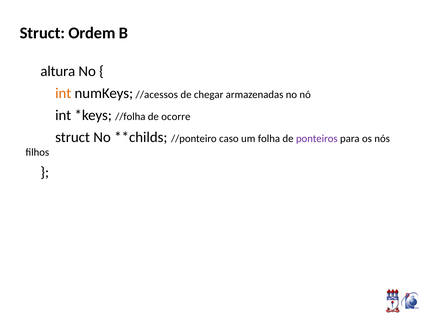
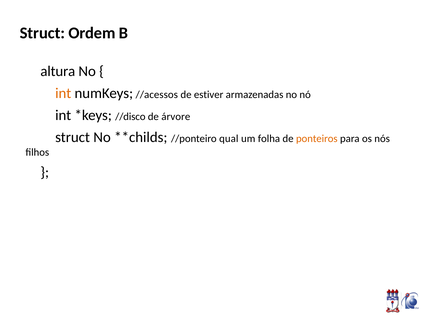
chegar: chegar -> estiver (209, 95)
//folha: //folha -> //disco (130, 116)
ocorre: ocorre -> árvore (176, 116)
caso: caso -> qual (229, 138)
ponteiros colour: purple -> orange (317, 138)
